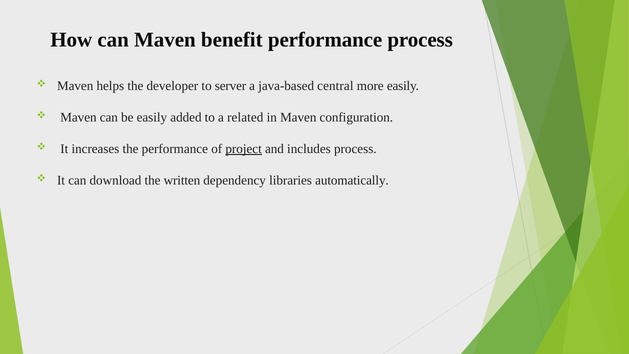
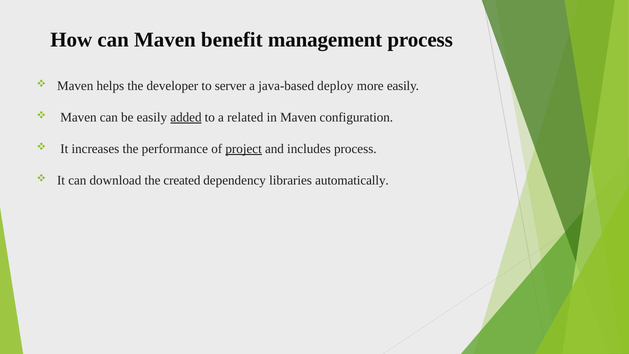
benefit performance: performance -> management (325, 40)
central: central -> deploy (335, 86)
added underline: none -> present (186, 117)
written: written -> created (182, 180)
